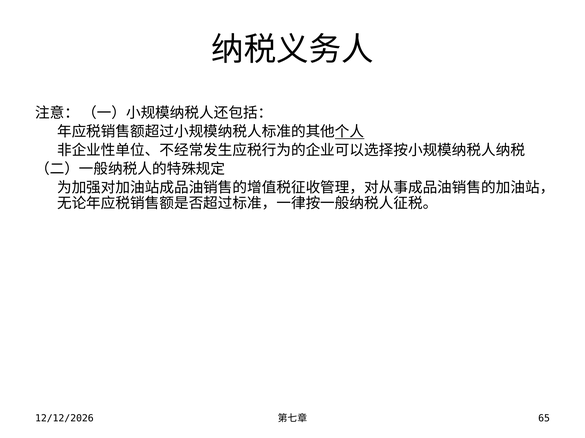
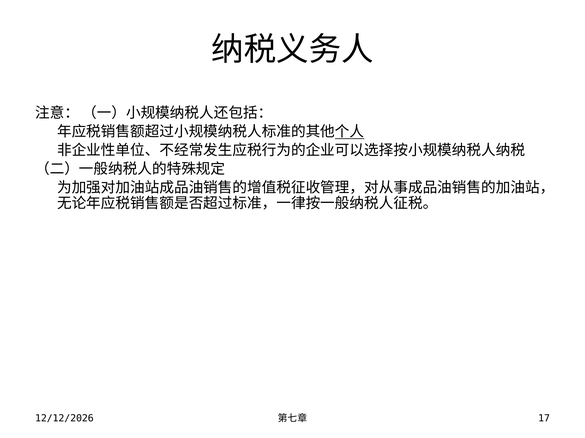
65: 65 -> 17 (544, 419)
